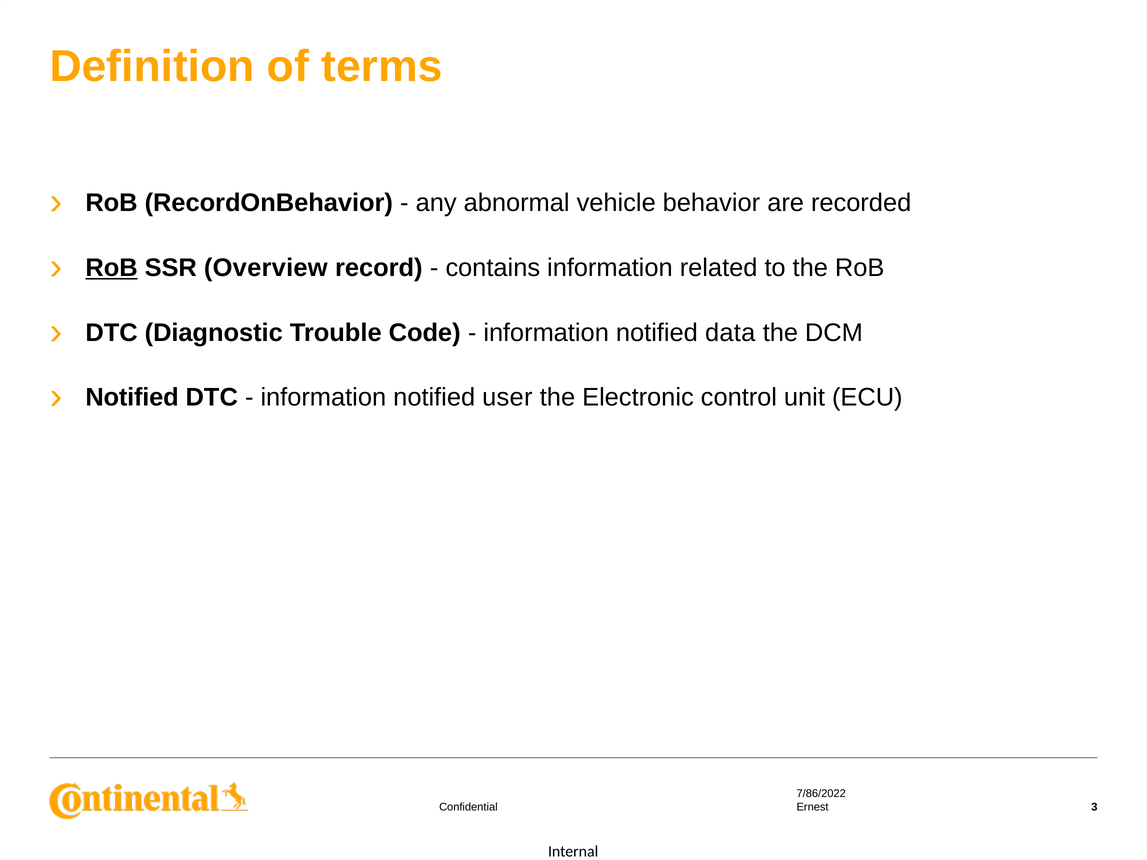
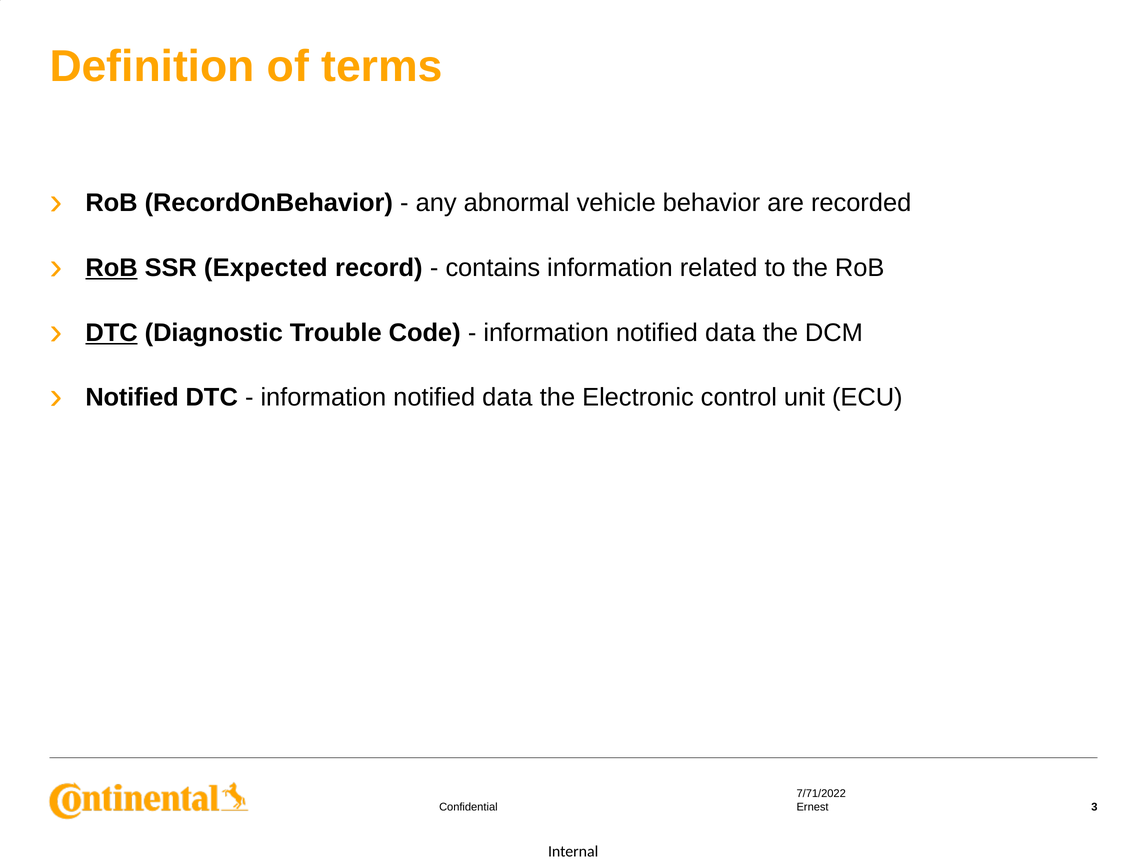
Overview: Overview -> Expected (266, 268)
DTC underline: none -> present (112, 333)
user: user -> data (507, 398)
7/86/2022: 7/86/2022 -> 7/71/2022 (821, 794)
